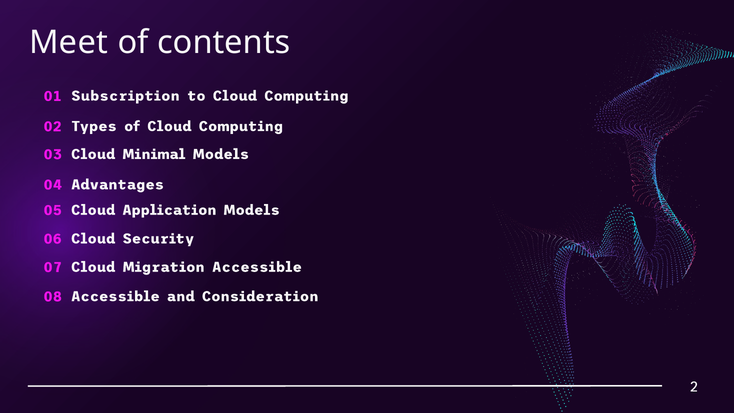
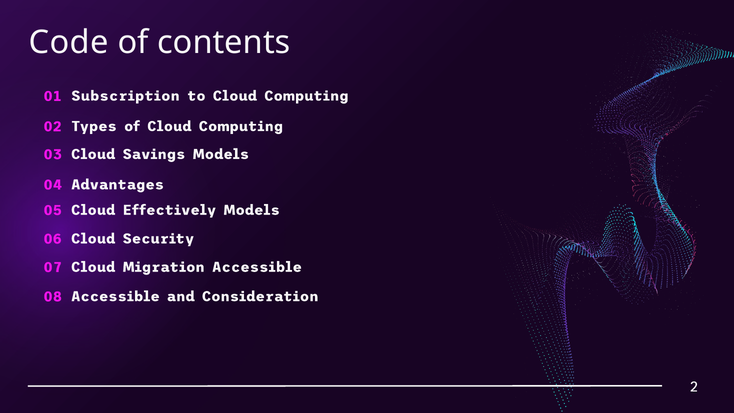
Meet: Meet -> Code (69, 42)
Minimal: Minimal -> Savings (154, 154)
Application: Application -> Effectively (169, 210)
